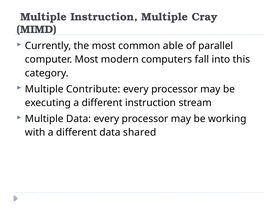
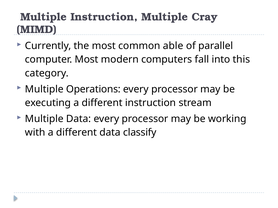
Contribute: Contribute -> Operations (93, 89)
shared: shared -> classify (140, 133)
